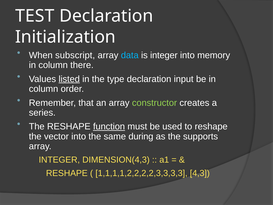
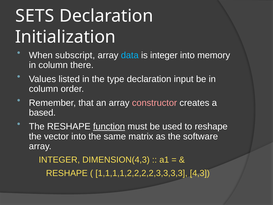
TEST: TEST -> SETS (35, 16)
listed underline: present -> none (69, 79)
constructor colour: light green -> pink (154, 103)
series: series -> based (42, 113)
during: during -> matrix (141, 136)
supports: supports -> software (200, 136)
